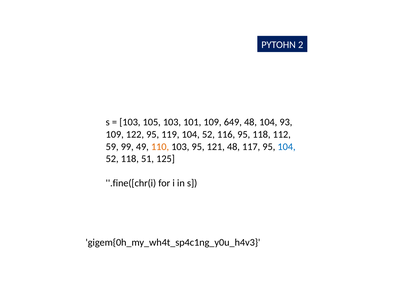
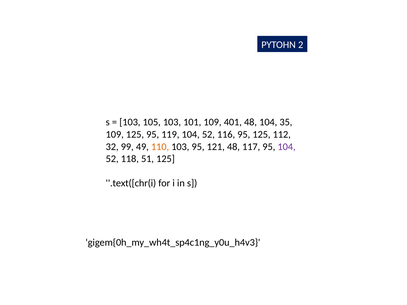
649: 649 -> 401 (233, 122)
93: 93 -> 35 (286, 122)
109 122: 122 -> 125 (135, 135)
95 118: 118 -> 125 (262, 135)
59: 59 -> 32 (112, 147)
104 colour: blue -> purple (287, 147)
.fine([chr(i: .fine([chr(i -> .text([chr(i (131, 183)
